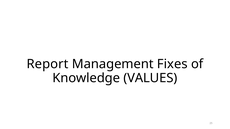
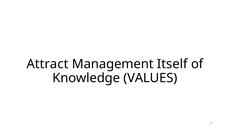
Report: Report -> Attract (47, 64)
Fixes: Fixes -> Itself (172, 64)
